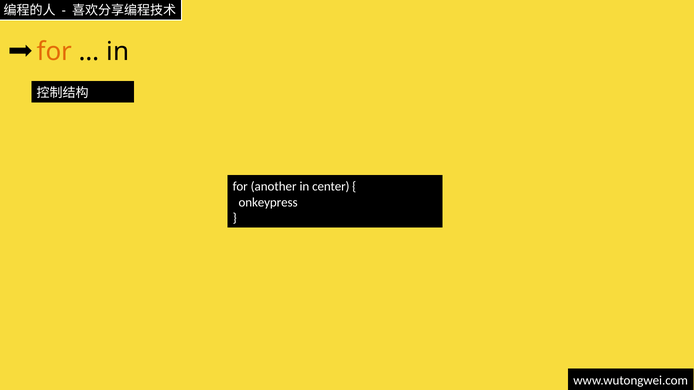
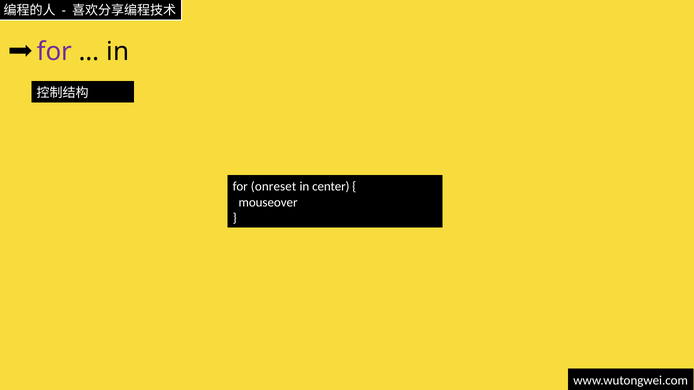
for colour: orange -> purple (55, 52)
another: another -> onreset (274, 187)
onkeypress: onkeypress -> mouseover (268, 202)
